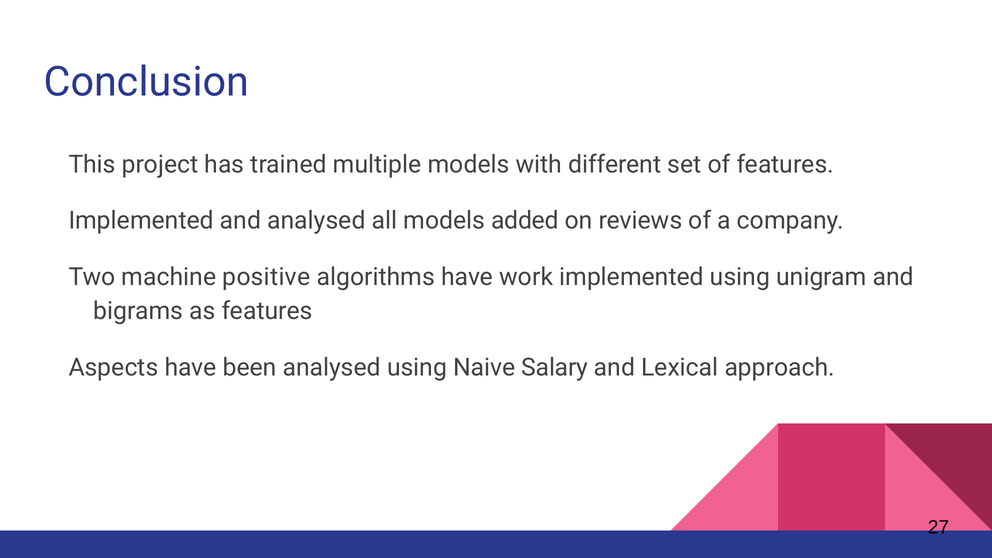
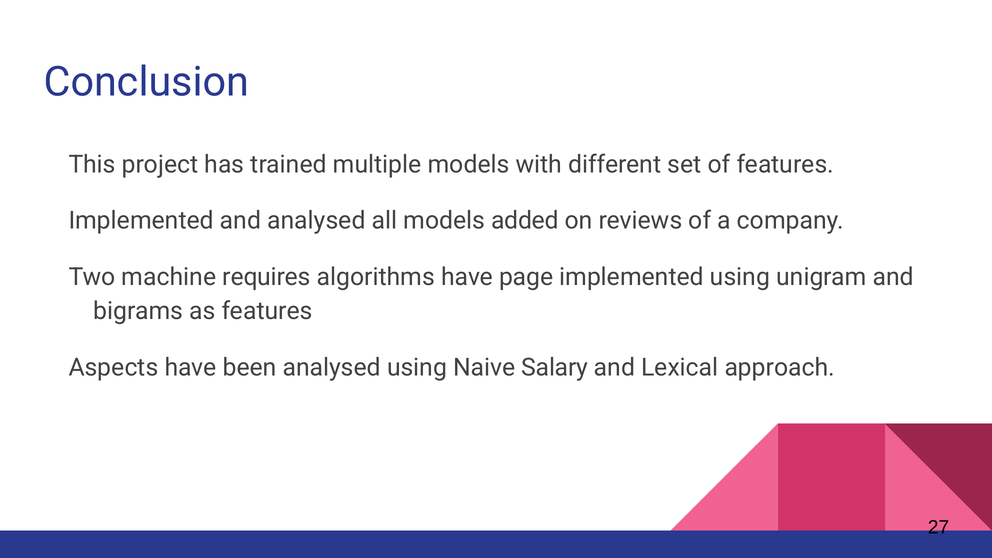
positive: positive -> requires (267, 277)
work: work -> page (526, 277)
